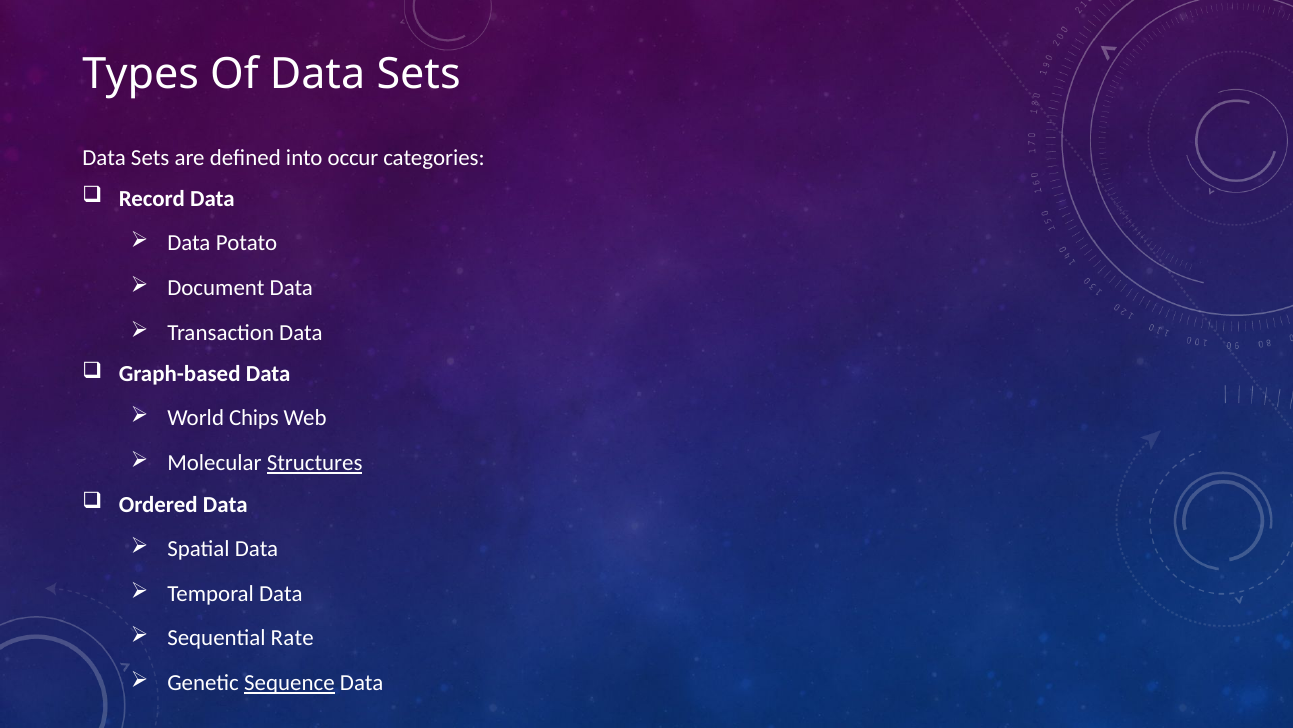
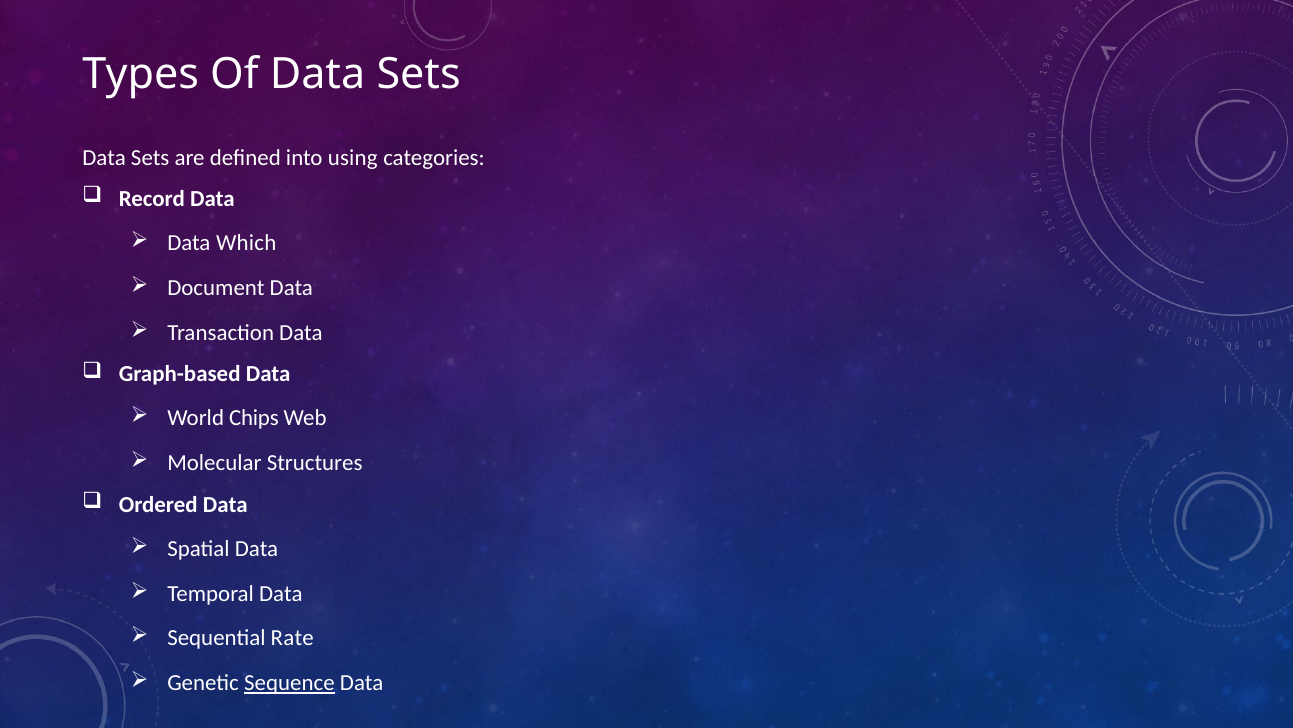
occur: occur -> using (353, 158)
Potato: Potato -> Which (246, 243)
Structures underline: present -> none (315, 463)
